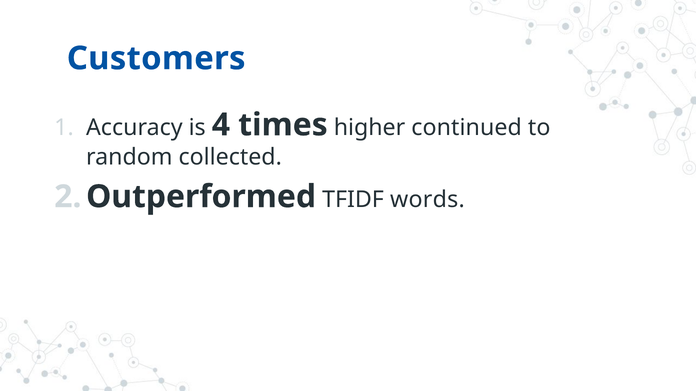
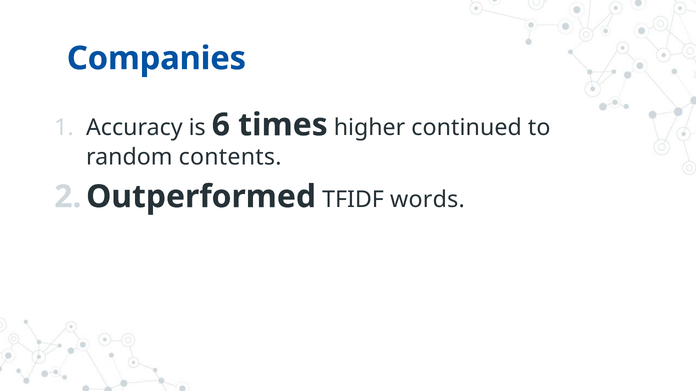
Customers: Customers -> Companies (156, 58)
4: 4 -> 6 (221, 125)
collected: collected -> contents (230, 157)
